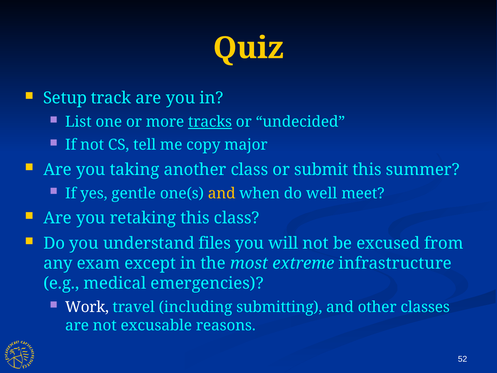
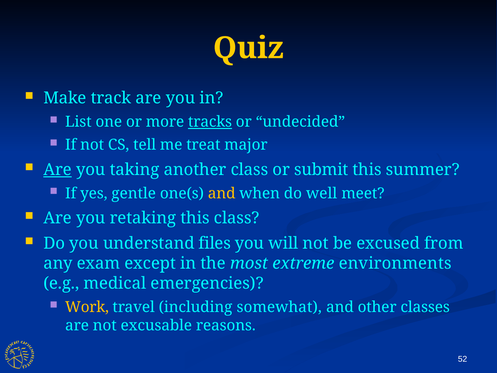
Setup: Setup -> Make (65, 98)
copy: copy -> treat (203, 145)
Are underline: none -> present (58, 170)
infrastructure: infrastructure -> environments (395, 263)
Work colour: white -> yellow (87, 307)
submitting: submitting -> somewhat (279, 307)
